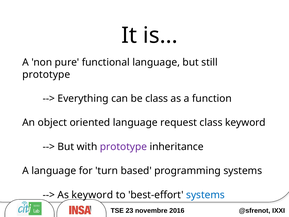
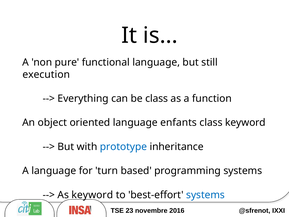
prototype: prototype -> execution (46, 74)
request: request -> enfants (179, 122)
prototype colour: purple -> blue (123, 147)
